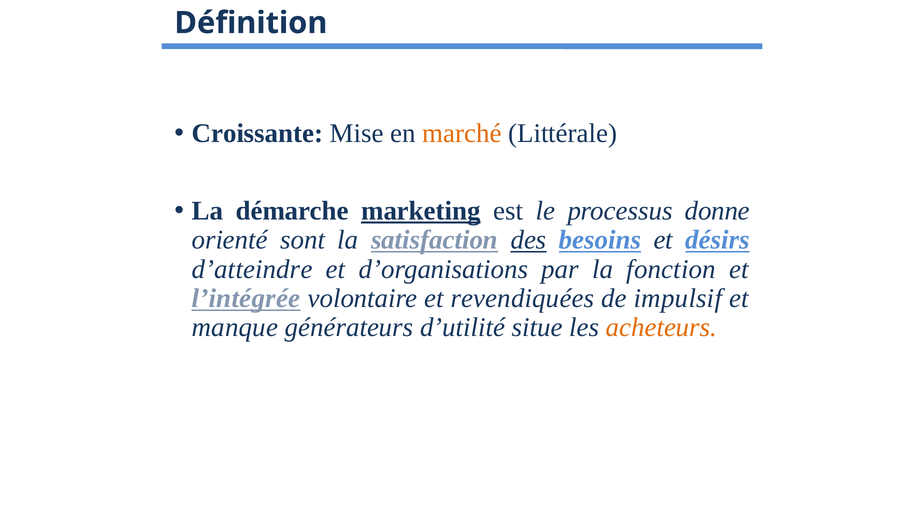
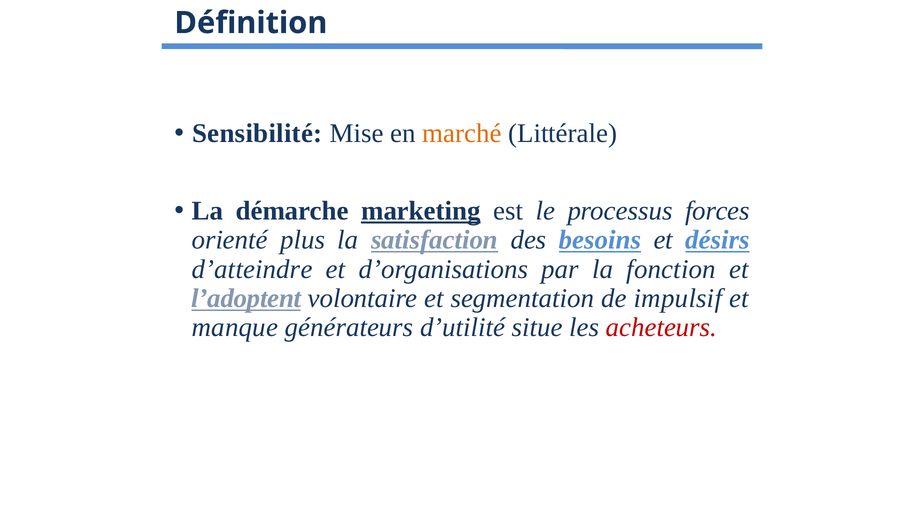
Croissante: Croissante -> Sensibilité (257, 133)
donne: donne -> forces (717, 211)
sont: sont -> plus (303, 240)
des underline: present -> none (528, 240)
l’intégrée: l’intégrée -> l’adoptent (246, 298)
revendiquées: revendiquées -> segmentation (522, 298)
acheteurs colour: orange -> red (661, 327)
